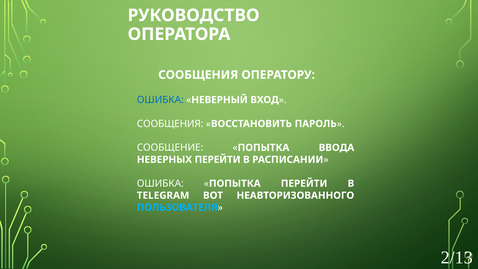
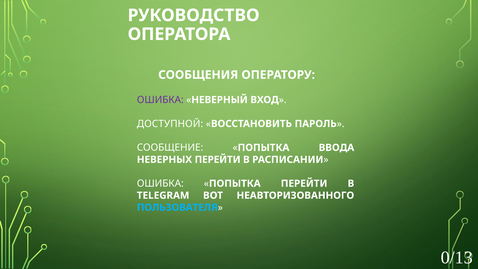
ОШИБКА colour: blue -> purple (160, 100)
СООБЩЕНИЯ: СООБЩЕНИЯ -> ДОСТУПНОЙ (170, 124)
2/13: 2/13 -> 0/13 (457, 257)
